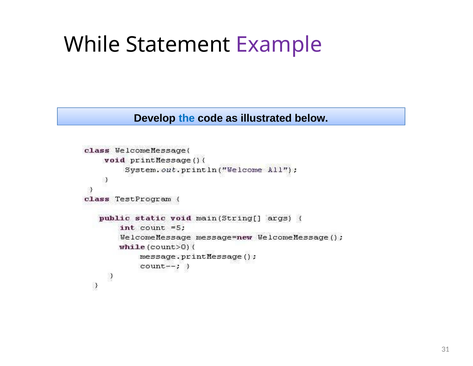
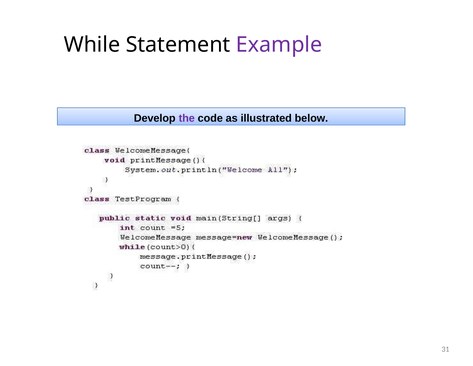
the colour: blue -> purple (187, 118)
